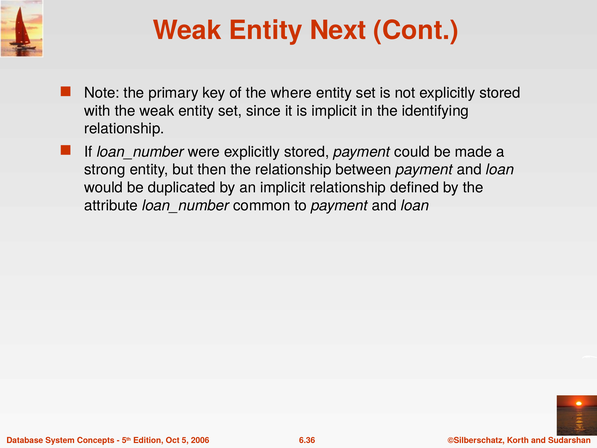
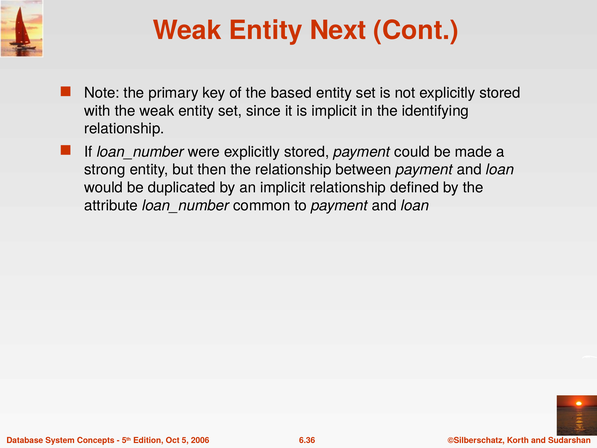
where: where -> based (291, 93)
